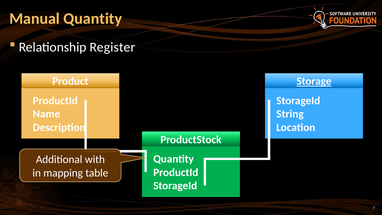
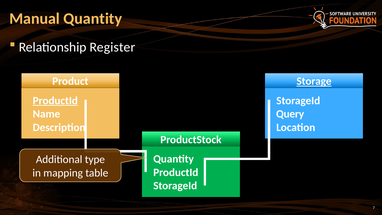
ProductId underline: none -> present (55, 101)
String: String -> Query (290, 114)
with: with -> type (95, 159)
